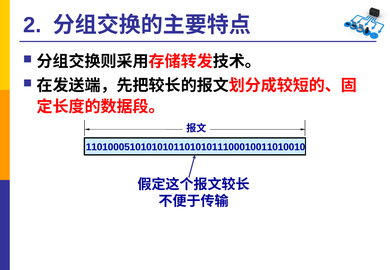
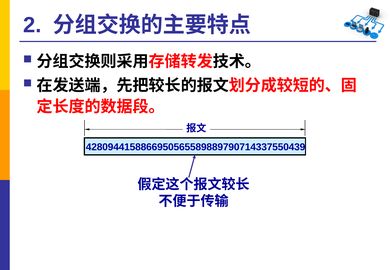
1101000510101010110101011100010011010010: 1101000510101010110101011100010011010010 -> 4280944158866950565589889790714337550439 (196, 147)
